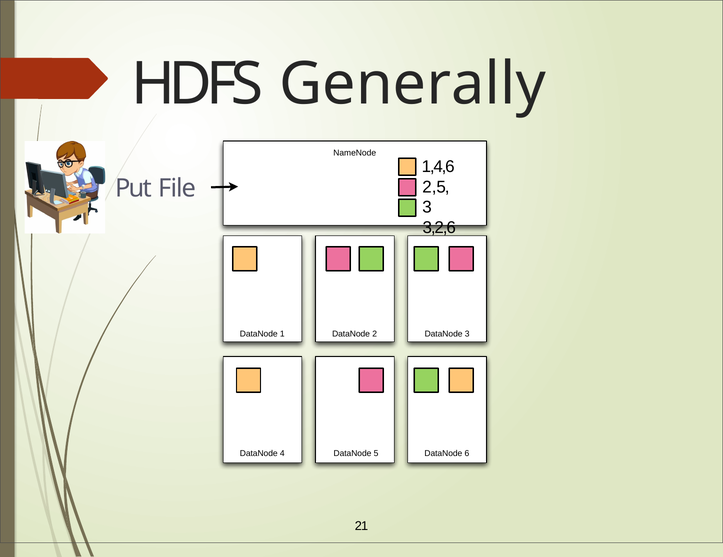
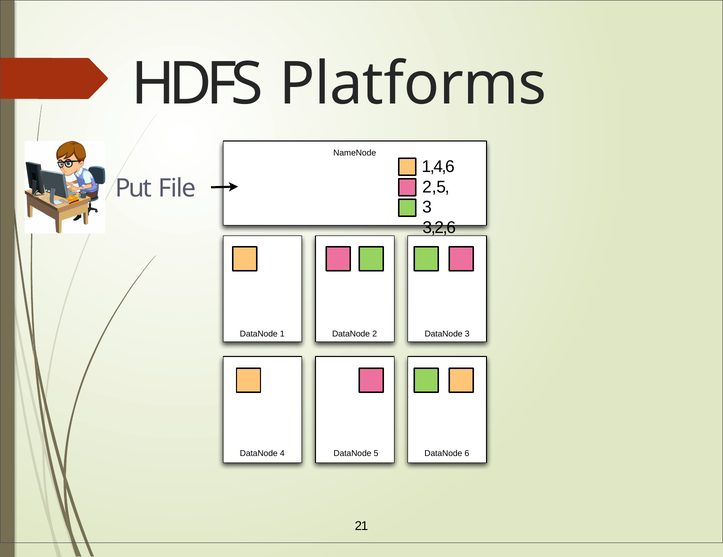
Generally: Generally -> Platforms (413, 84)
